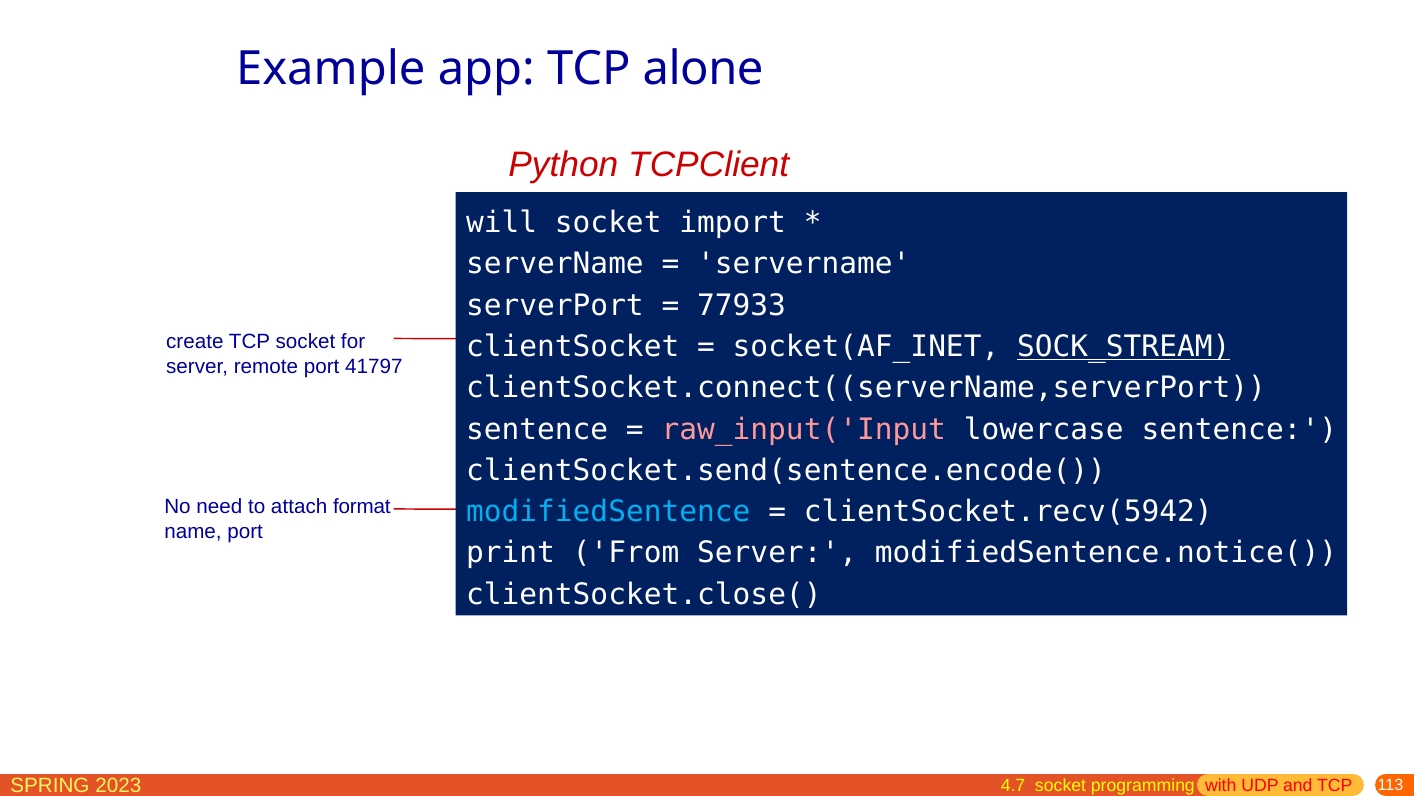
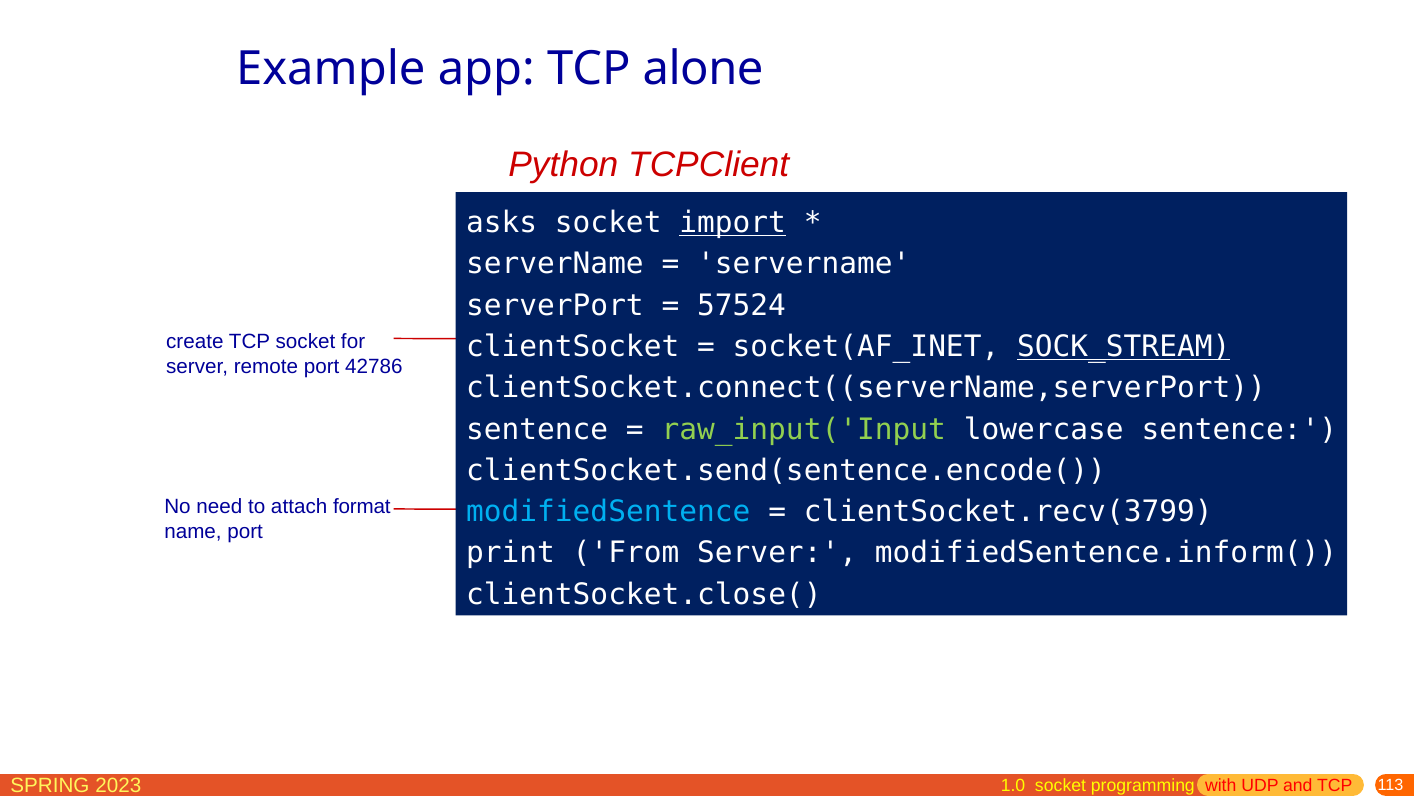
will: will -> asks (502, 223)
import underline: none -> present (733, 223)
77933: 77933 -> 57524 (742, 305)
41797: 41797 -> 42786 (374, 366)
raw_input('Input colour: pink -> light green (804, 429)
clientSocket.recv(5942: clientSocket.recv(5942 -> clientSocket.recv(3799 (1008, 511)
modifiedSentence.notice(: modifiedSentence.notice( -> modifiedSentence.inform( (1106, 553)
4.7: 4.7 -> 1.0 (1013, 785)
